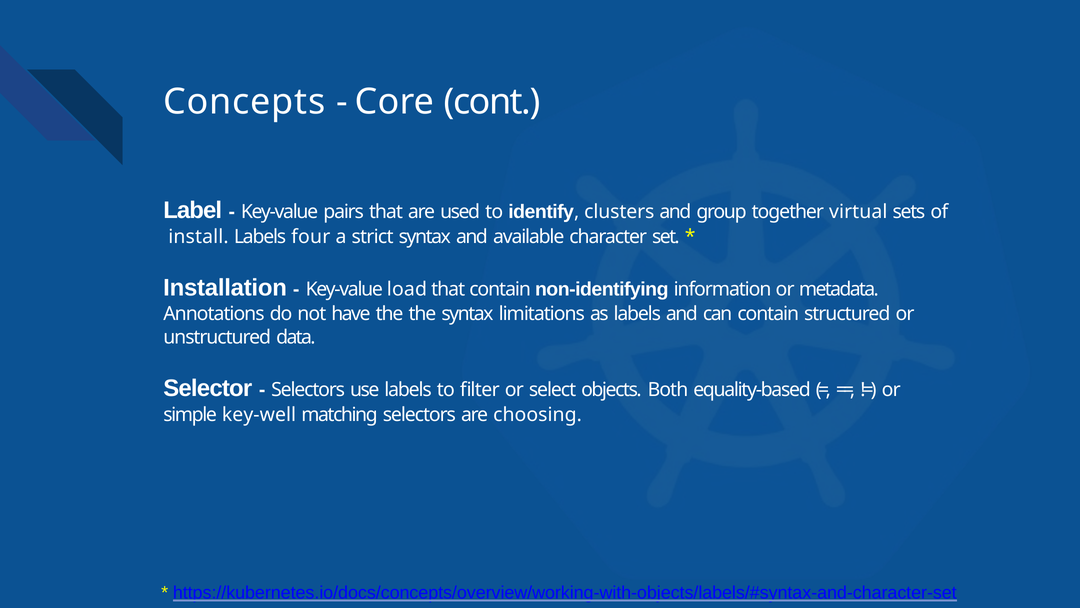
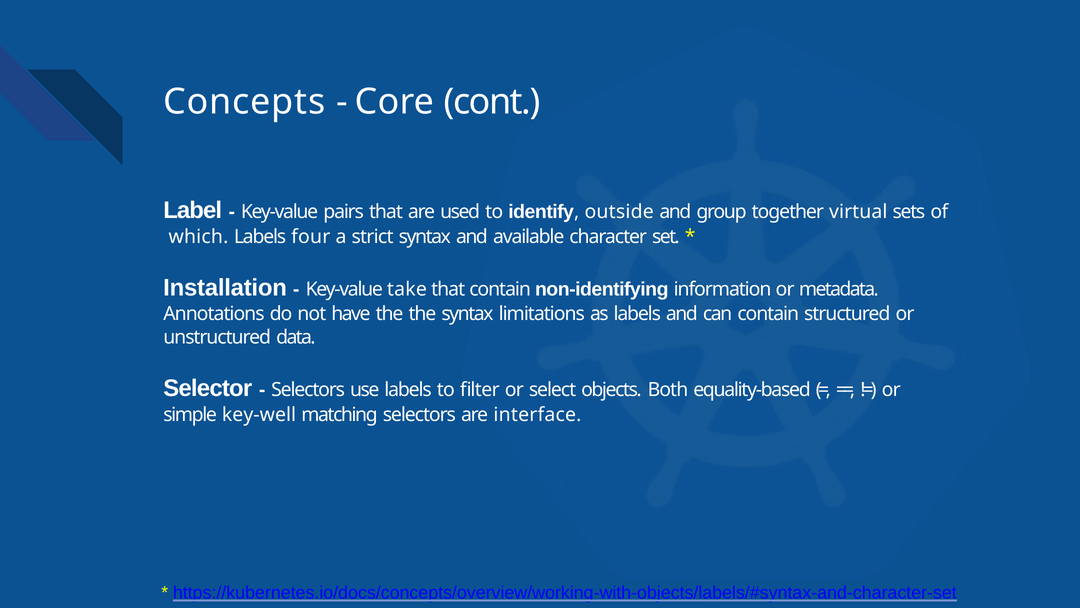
clusters: clusters -> outside (619, 212)
install: install -> which (198, 237)
load: load -> take (407, 289)
choosing: choosing -> interface (537, 414)
